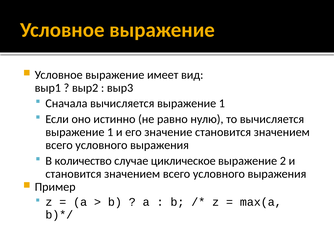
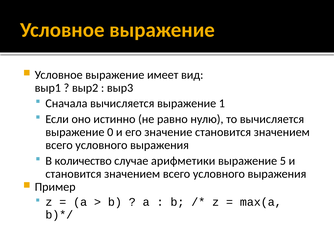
1: 1 -> 0 (110, 132)
циклическое: циклическое -> арифметики (183, 161)
2: 2 -> 5 (283, 161)
